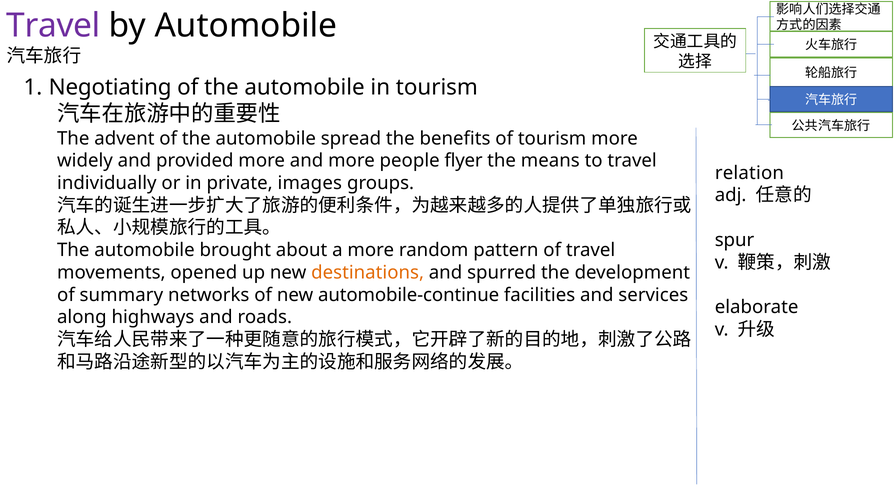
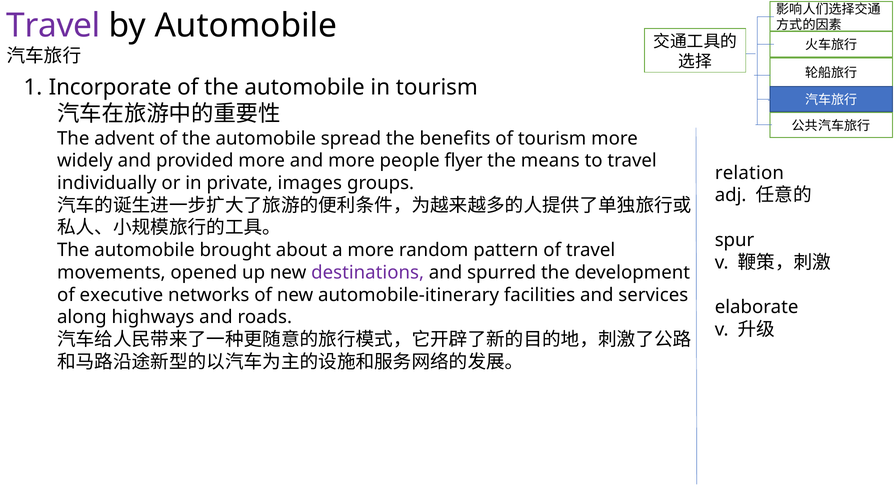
Negotiating: Negotiating -> Incorporate (110, 87)
destinations colour: orange -> purple (368, 273)
summary: summary -> executive (121, 295)
automobile-continue: automobile-continue -> automobile-itinerary (409, 295)
